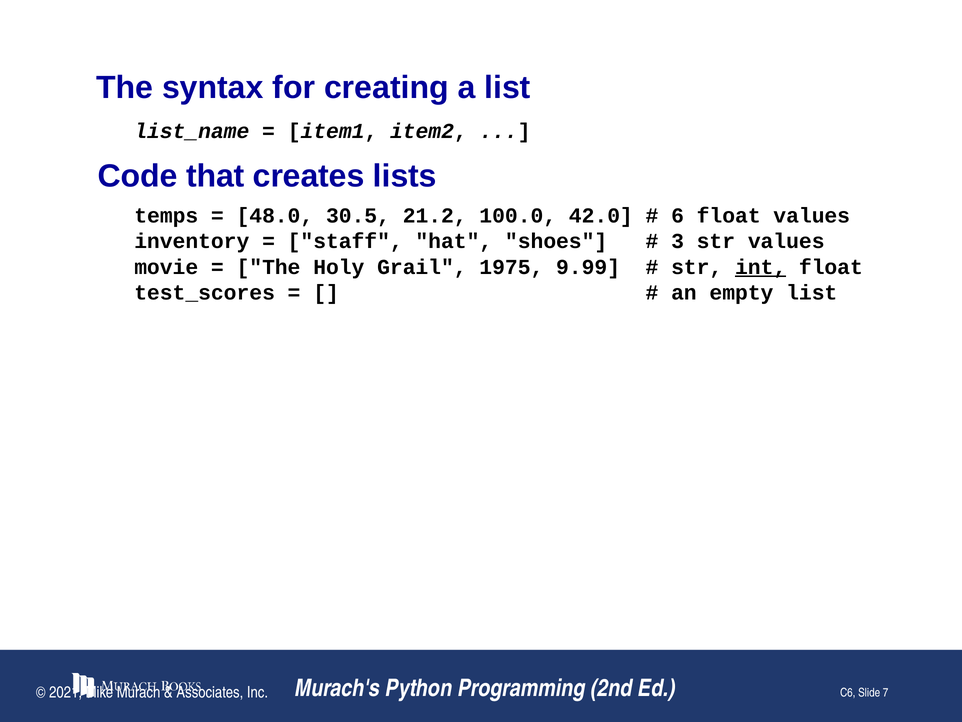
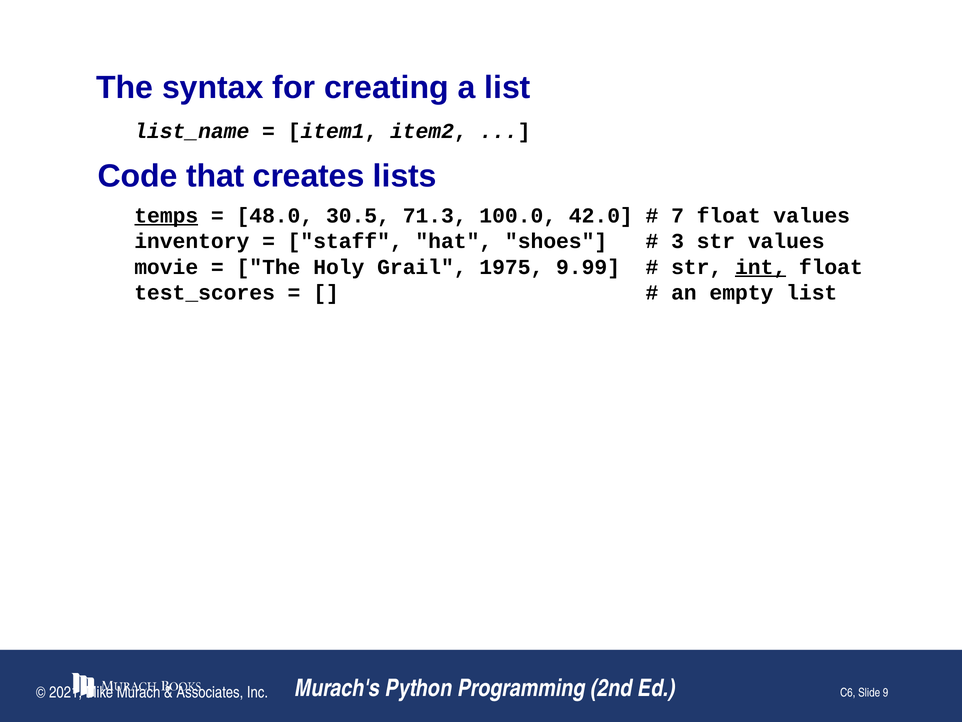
temps underline: none -> present (166, 216)
21.2: 21.2 -> 71.3 (435, 216)
6: 6 -> 7 (678, 216)
7: 7 -> 9 (886, 692)
